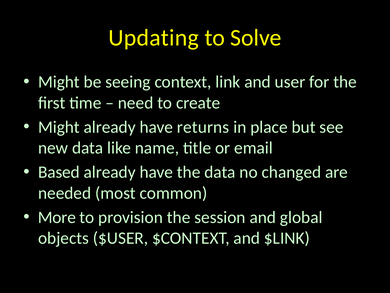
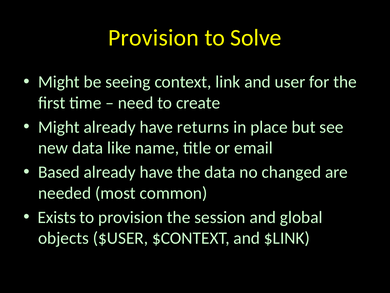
Updating: Updating -> Provision (154, 38)
More: More -> Exists (57, 217)
